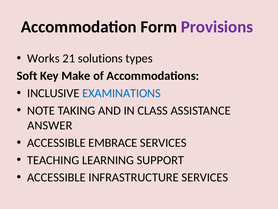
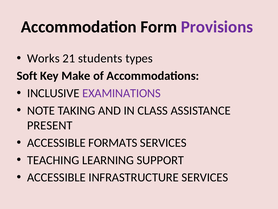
solutions: solutions -> students (100, 58)
EXAMINATIONS colour: blue -> purple (122, 93)
ANSWER: ANSWER -> PRESENT (50, 125)
EMBRACE: EMBRACE -> FORMATS (113, 142)
